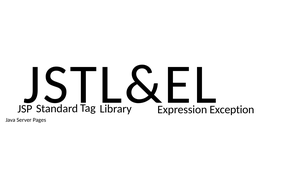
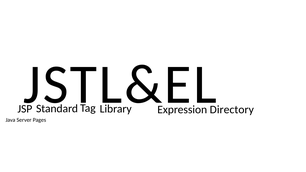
Exception: Exception -> Directory (232, 110)
